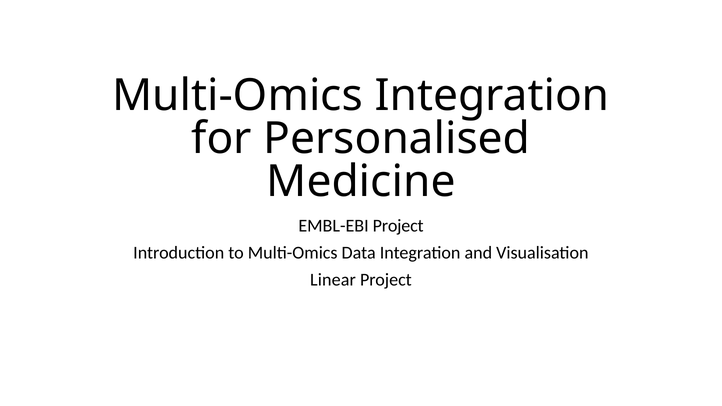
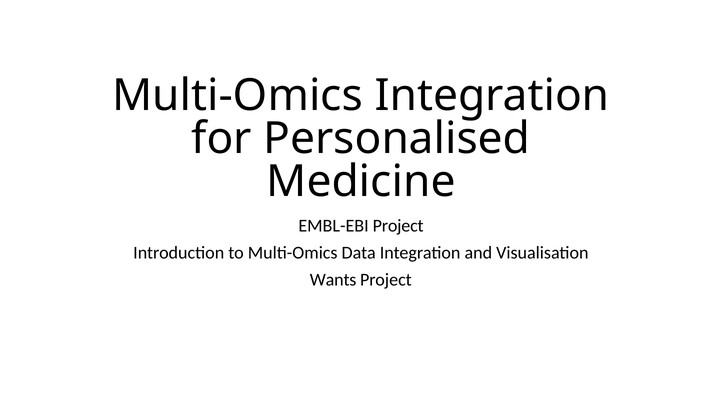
Linear: Linear -> Wants (333, 280)
